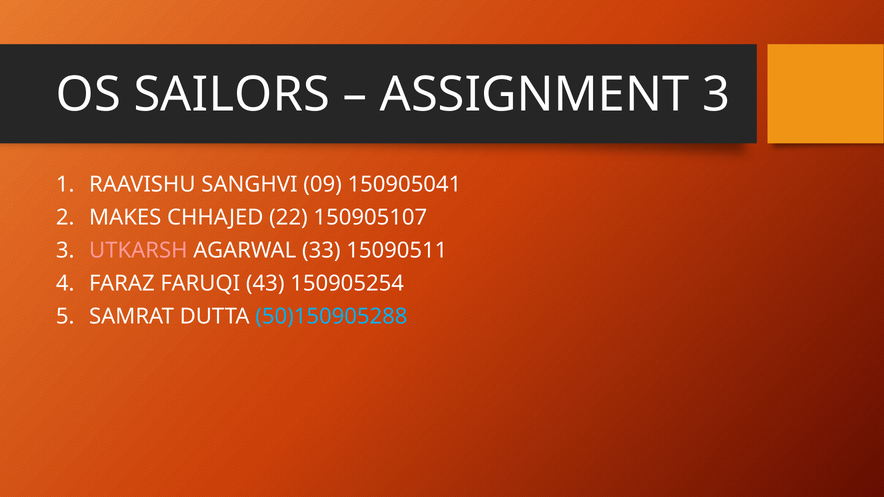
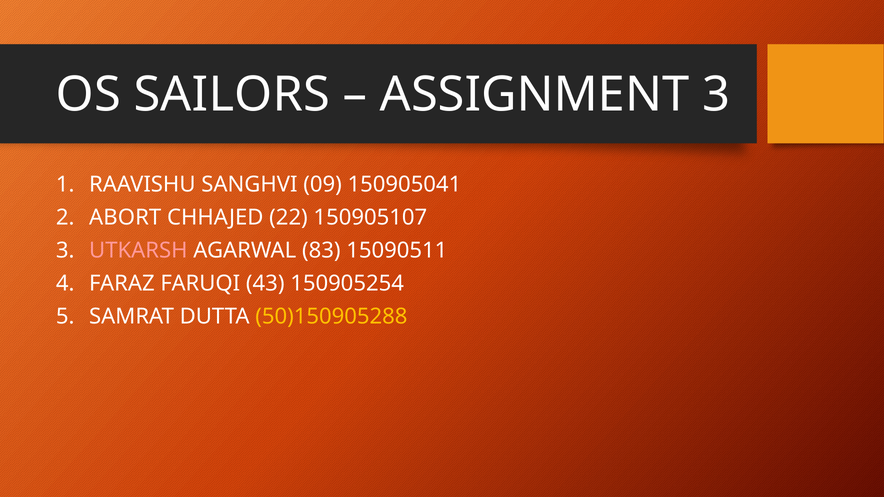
MAKES: MAKES -> ABORT (125, 218)
33: 33 -> 83 (321, 251)
50)150905288 colour: light blue -> yellow (331, 317)
